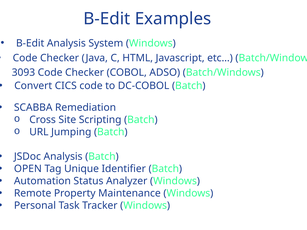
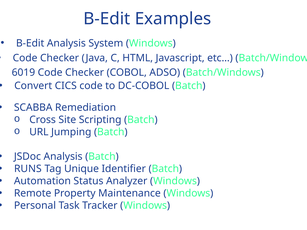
3093: 3093 -> 6019 (23, 73)
OPEN: OPEN -> RUNS (28, 169)
